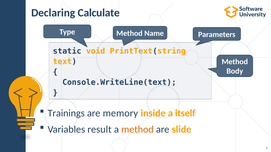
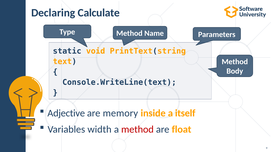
Trainings: Trainings -> Adjective (66, 114)
result: result -> width (99, 130)
method colour: orange -> red (137, 130)
slide: slide -> float (182, 130)
